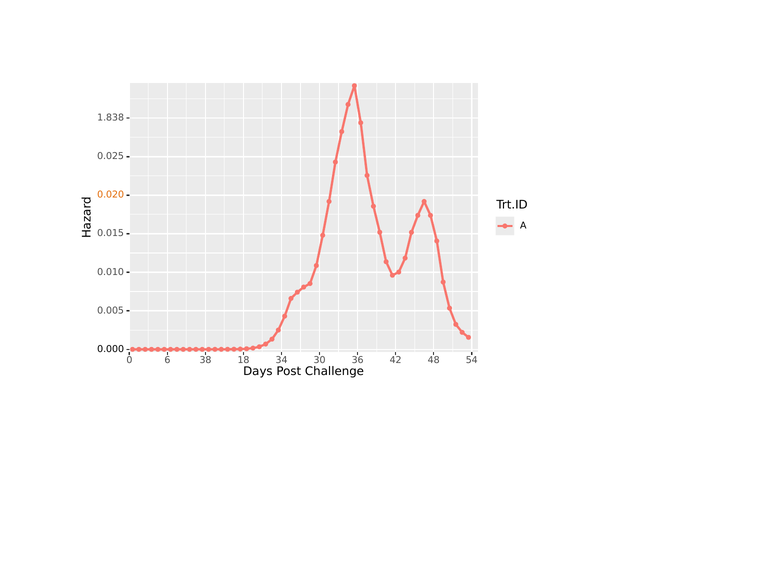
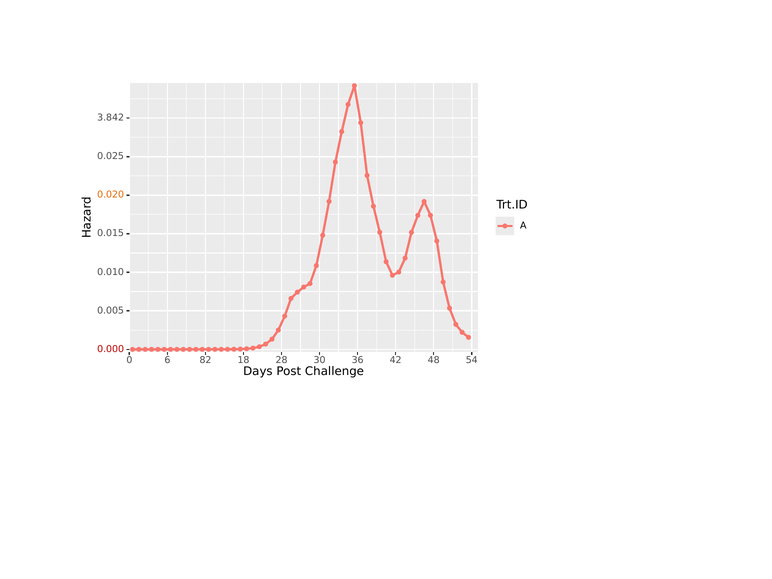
1.838: 1.838 -> 3.842 (111, 118)
0.000 colour: black -> red (111, 349)
38: 38 -> 82 (205, 360)
34: 34 -> 28 (282, 360)
